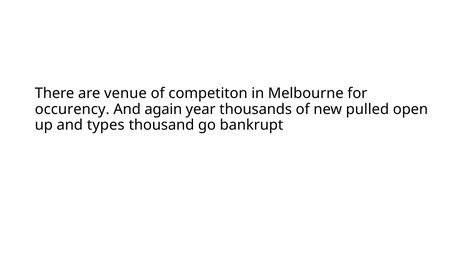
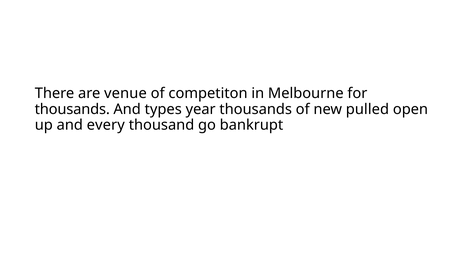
occurency: occurency -> thousands (72, 109)
again: again -> types (163, 109)
types: types -> every (106, 125)
